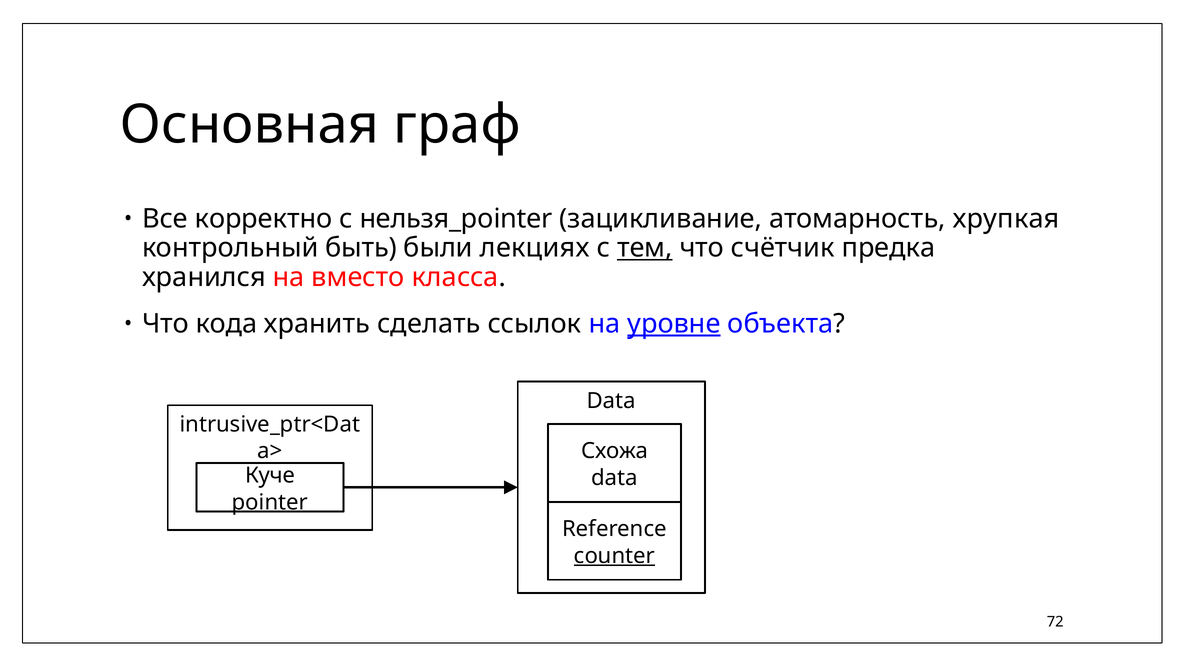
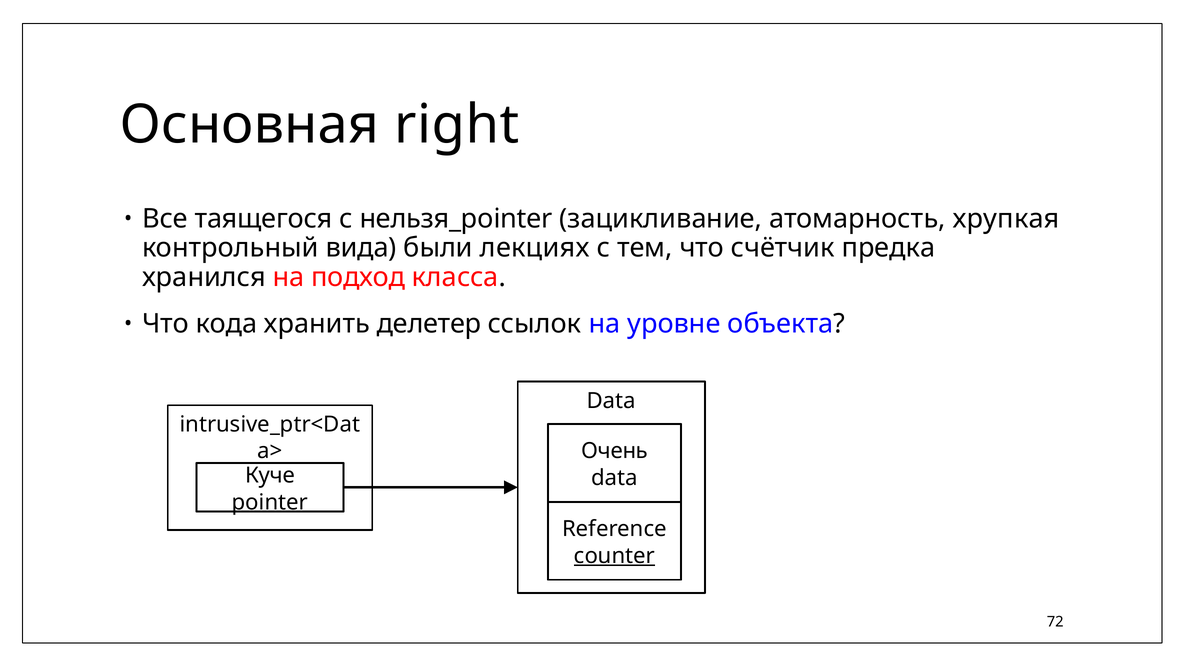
граф: граф -> right (457, 125)
корректно: корректно -> таящегося (264, 219)
быть: быть -> вида (361, 248)
тем underline: present -> none (645, 248)
вместо: вместо -> подход (358, 278)
сделать: сделать -> делетер (429, 324)
уровне underline: present -> none (674, 324)
Схожа: Схожа -> Очень (615, 451)
